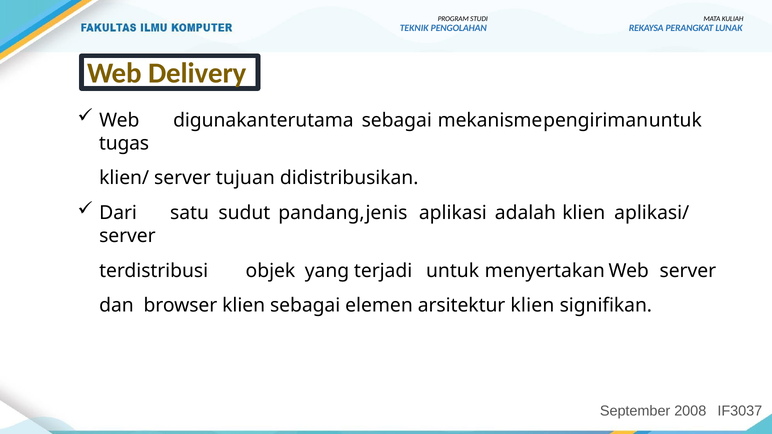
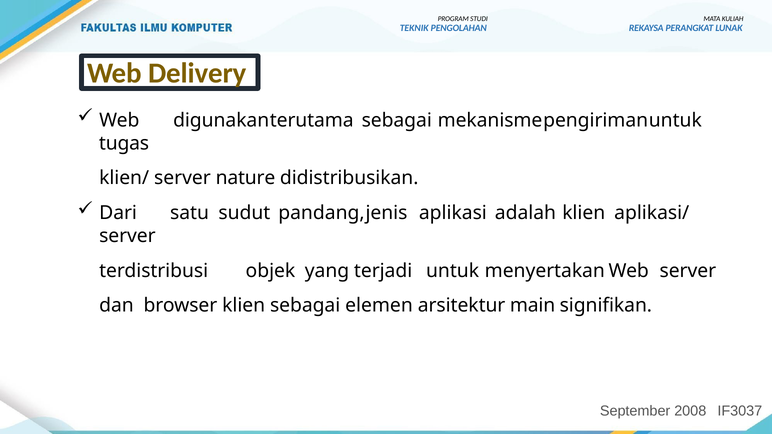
tujuan: tujuan -> nature (246, 178)
arsitektur klien: klien -> main (533, 306)
